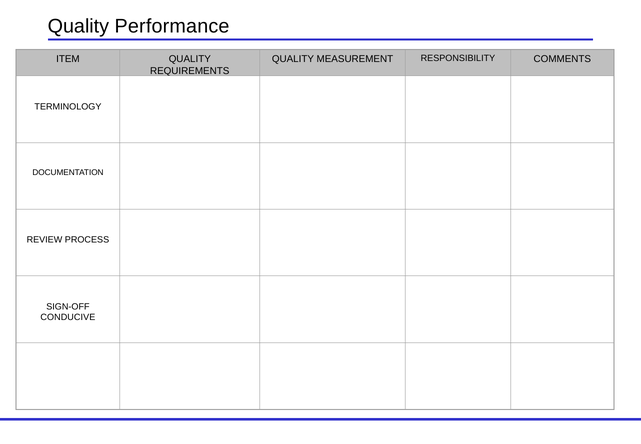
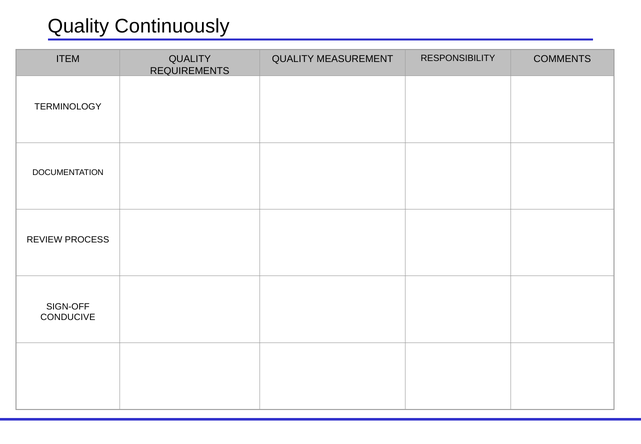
Performance: Performance -> Continuously (172, 26)
